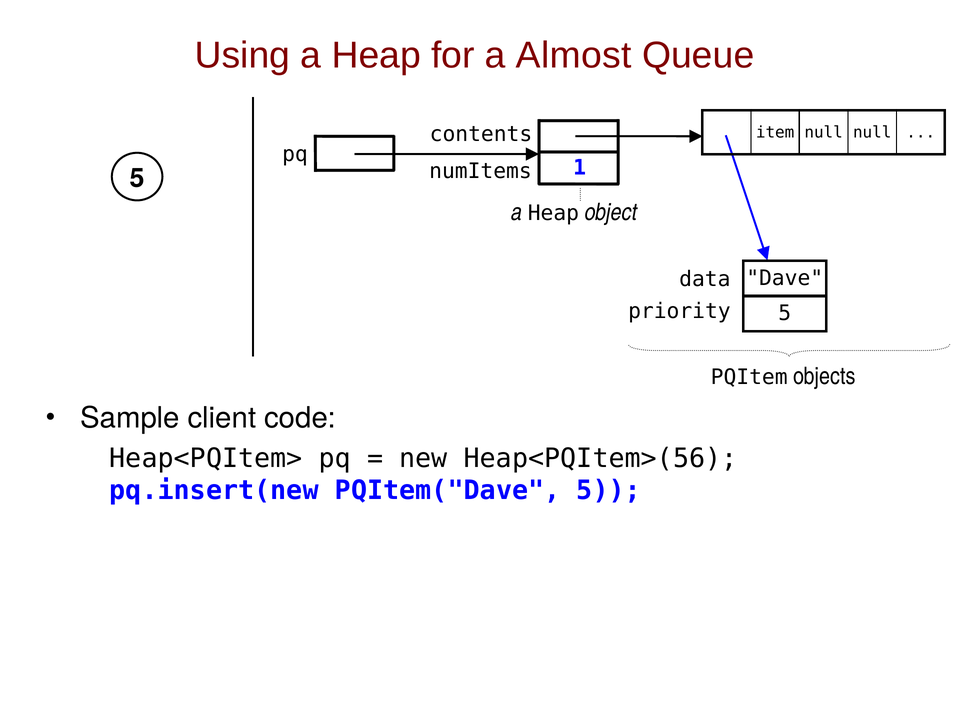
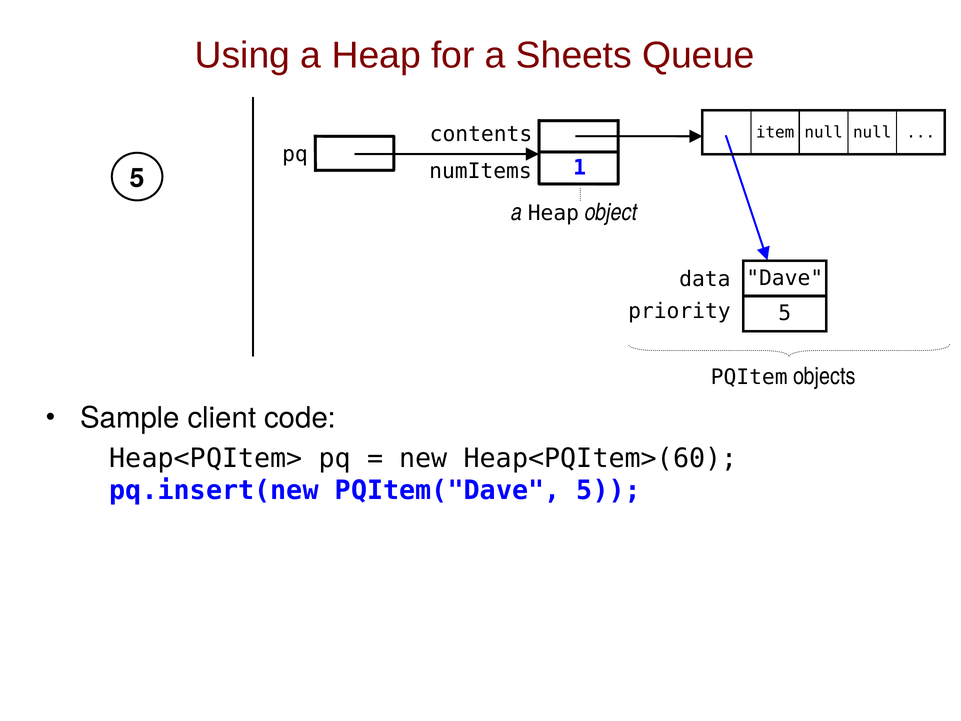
Almost: Almost -> Sheets (574, 55)
Heap<PQItem>(56: Heap<PQItem>(56 -> Heap<PQItem>(60 (601, 458)
